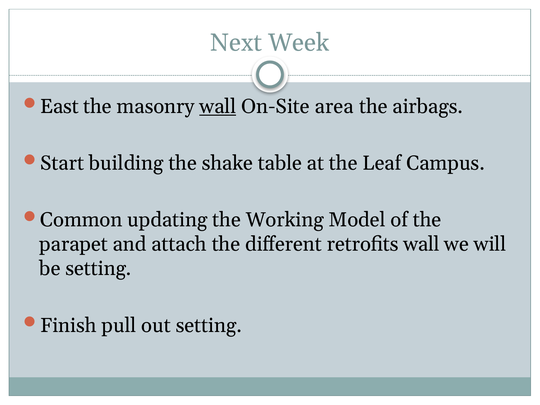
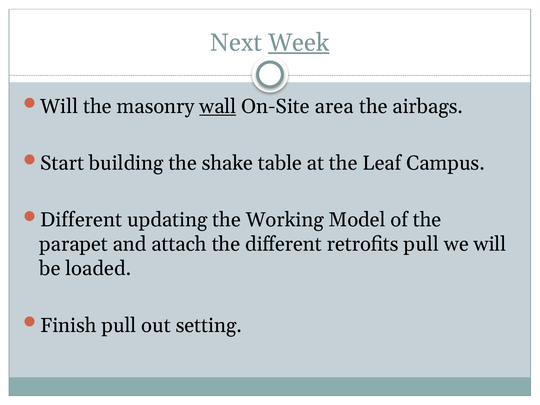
Week underline: none -> present (299, 43)
East: East -> Will (59, 106)
Common: Common -> Different (81, 220)
retrofits wall: wall -> pull (421, 244)
be setting: setting -> loaded (98, 269)
